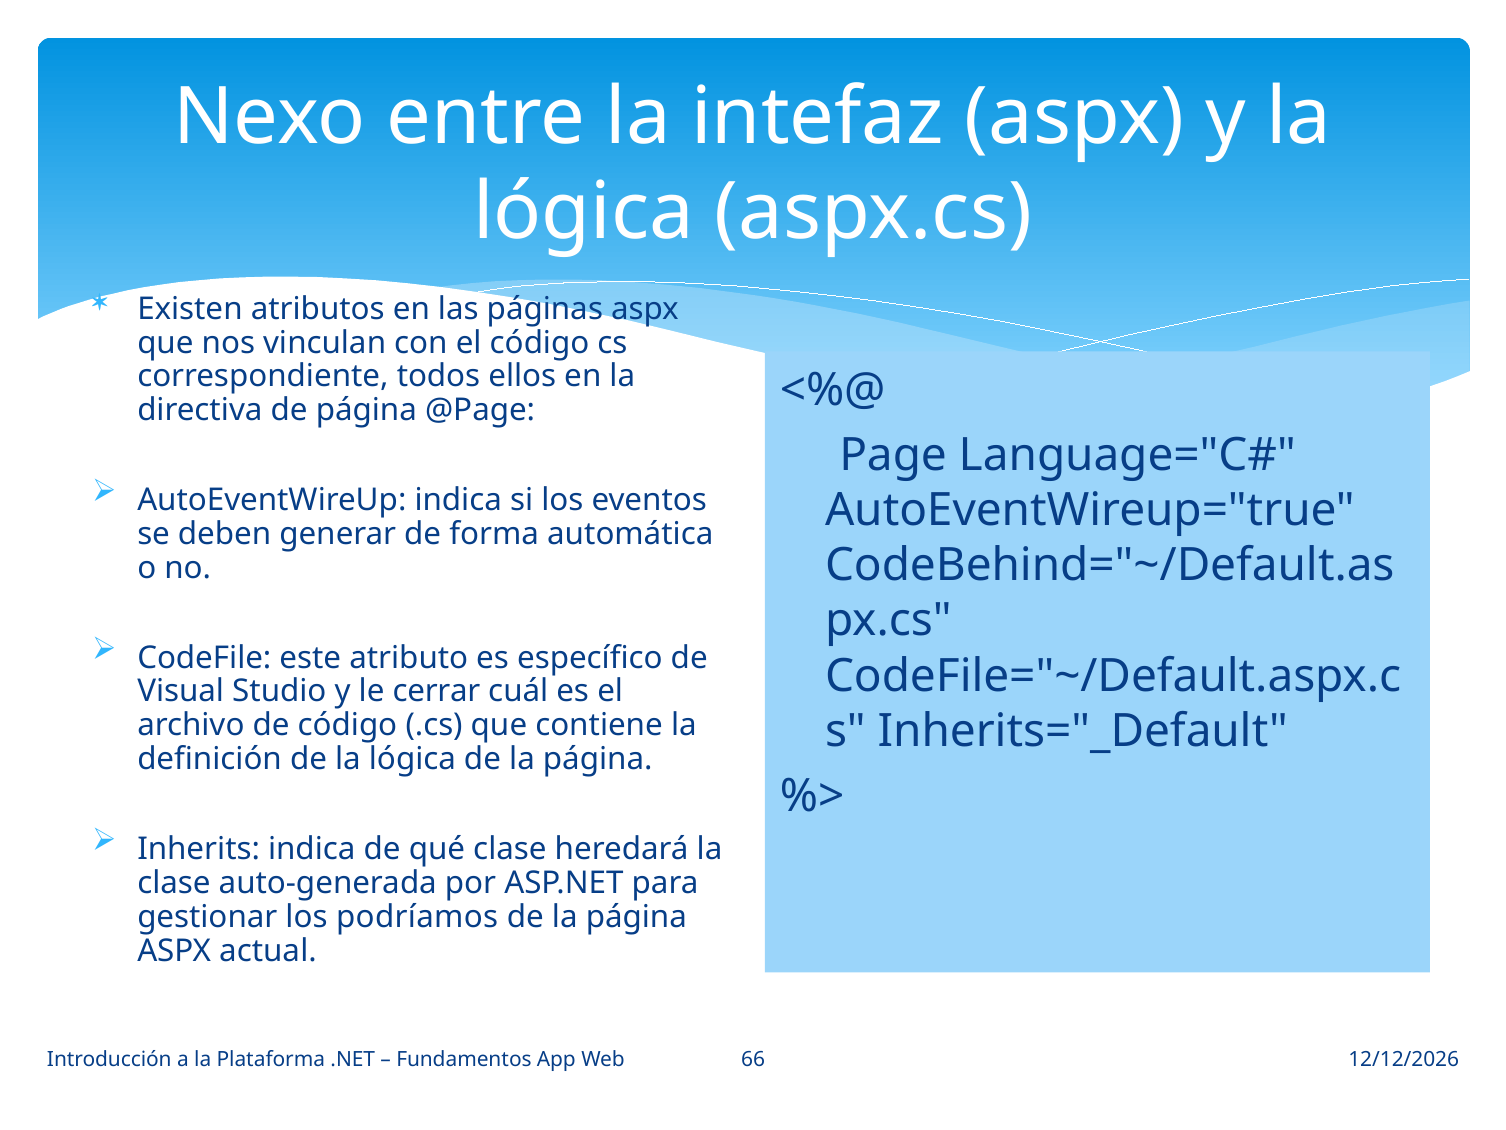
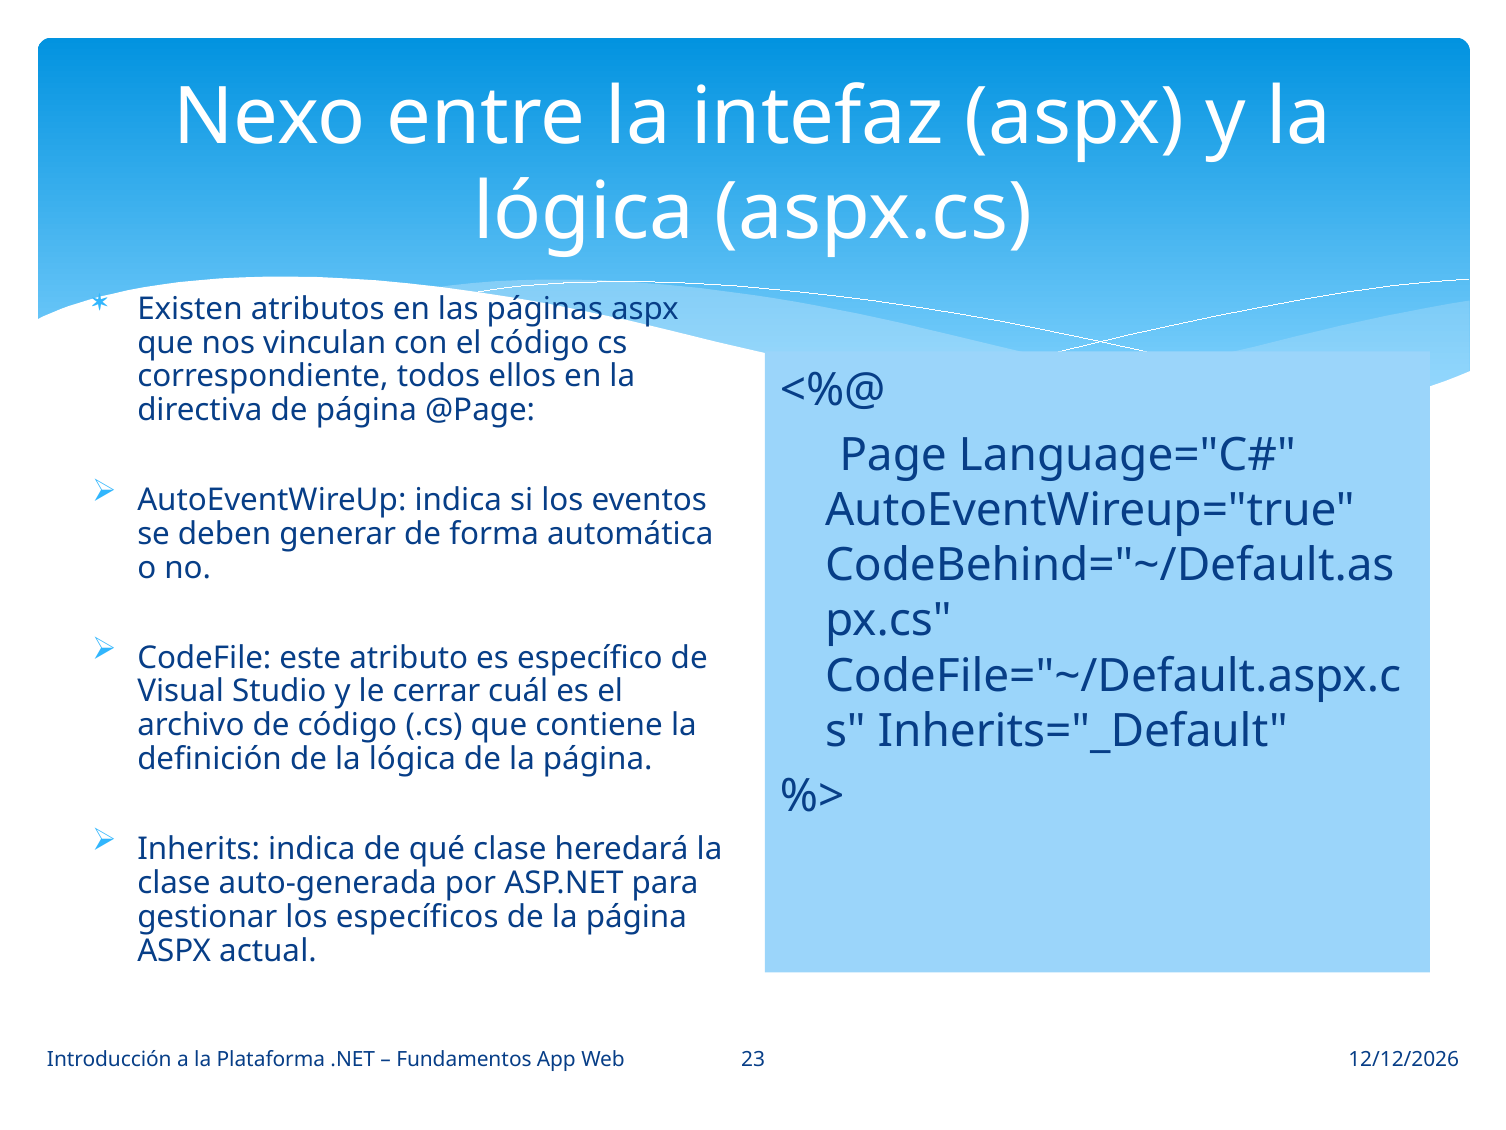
podríamos: podríamos -> específicos (417, 917)
66: 66 -> 23 (753, 1059)
